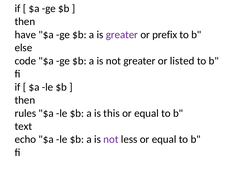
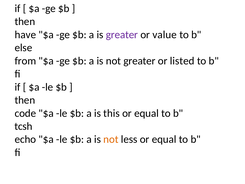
prefix: prefix -> value (165, 35)
code: code -> from (25, 61)
rules: rules -> code (25, 113)
text: text -> tcsh (23, 126)
not colour: purple -> orange (111, 139)
